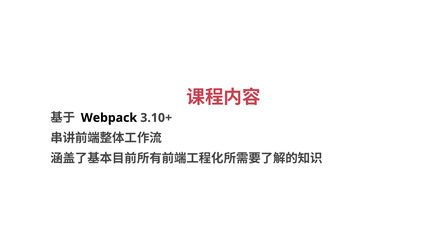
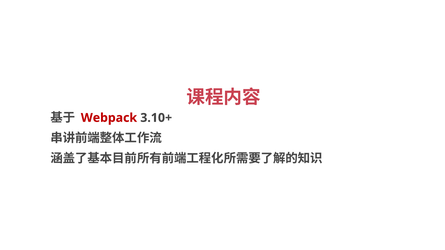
Webpack colour: black -> red (109, 118)
